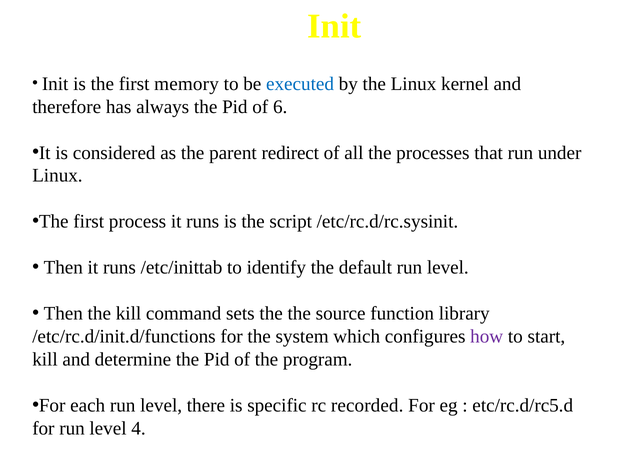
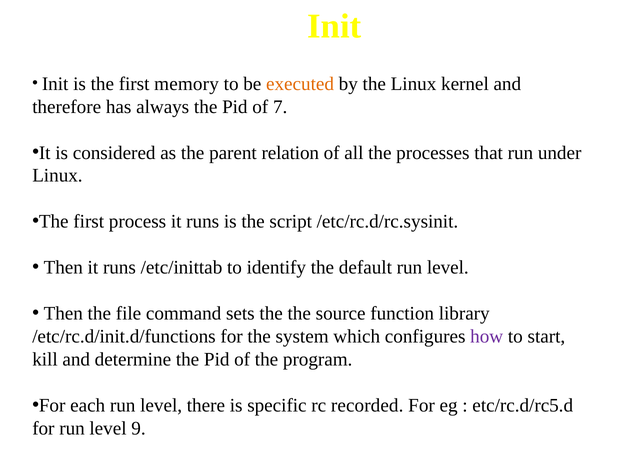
executed colour: blue -> orange (300, 84)
6: 6 -> 7 (280, 107)
redirect: redirect -> relation (290, 153)
the kill: kill -> file (129, 314)
4: 4 -> 9 (139, 429)
